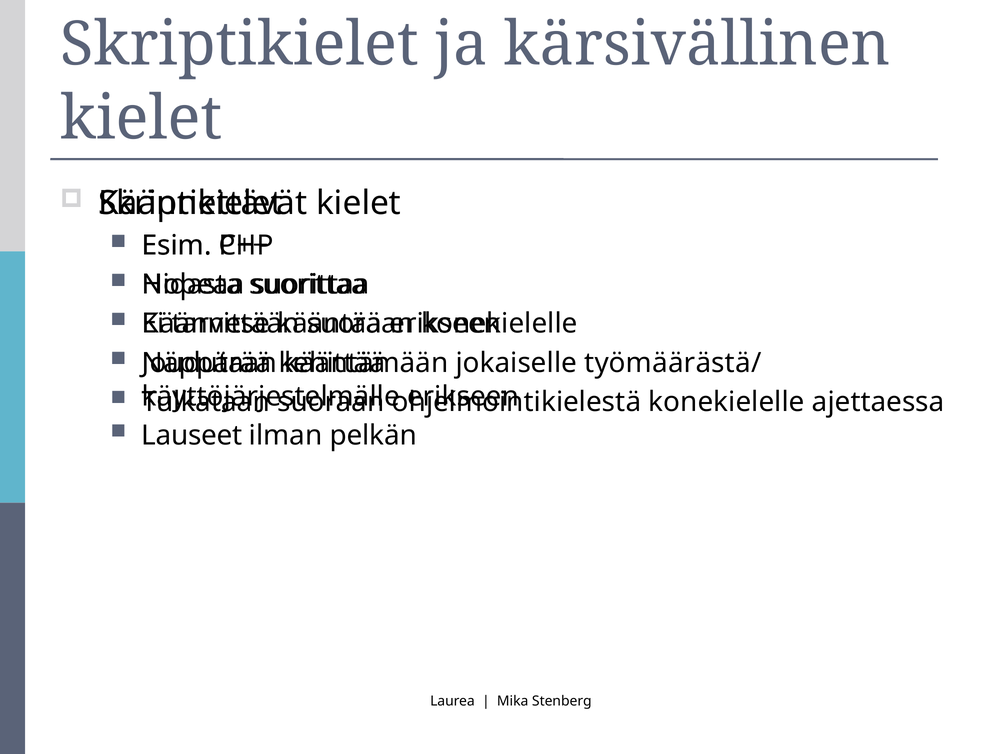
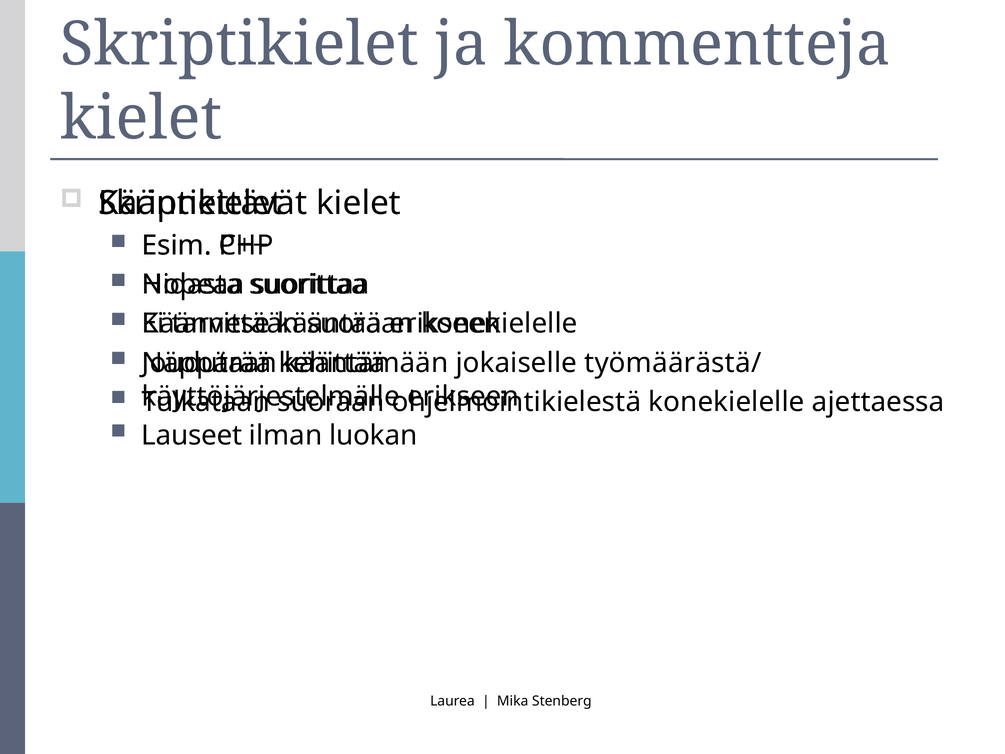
kärsivällinen: kärsivällinen -> kommentteja (697, 45)
pelkän: pelkän -> luokan (373, 435)
